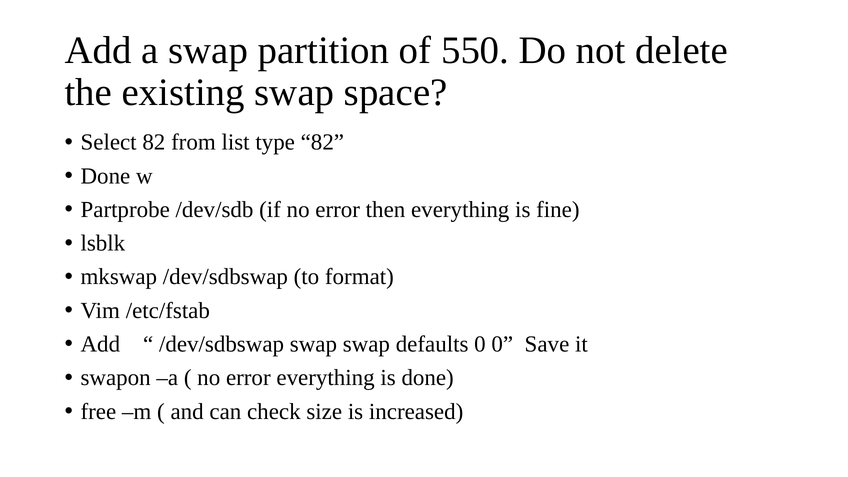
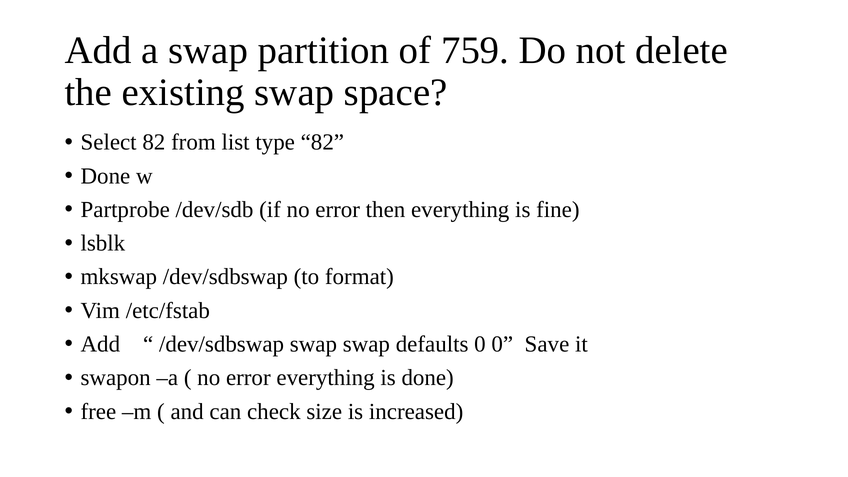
550: 550 -> 759 (475, 50)
